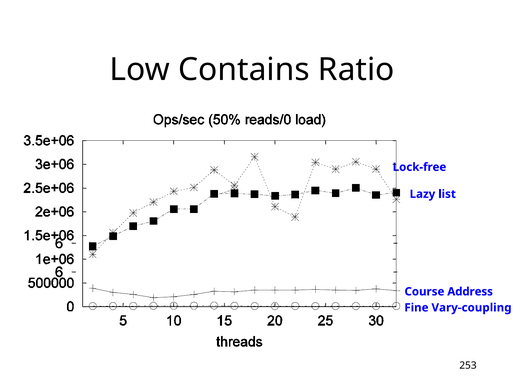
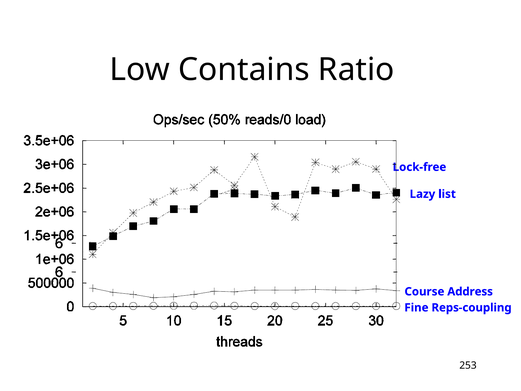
Vary-coupling: Vary-coupling -> Reps-coupling (472, 307)
